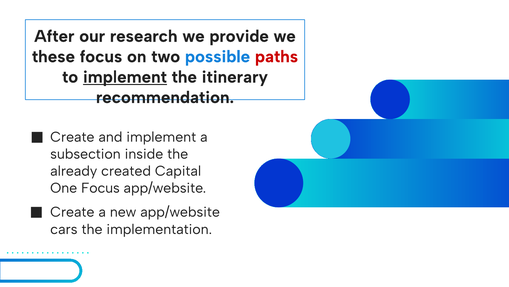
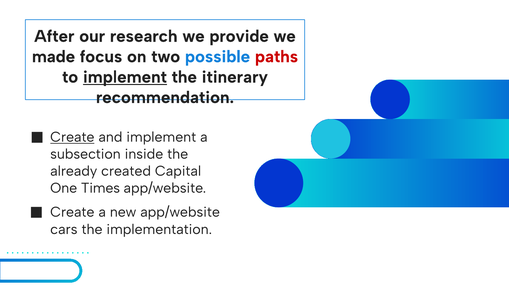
these: these -> made (54, 57)
Create underline: none -> present (72, 137)
One Focus: Focus -> Times (100, 188)
